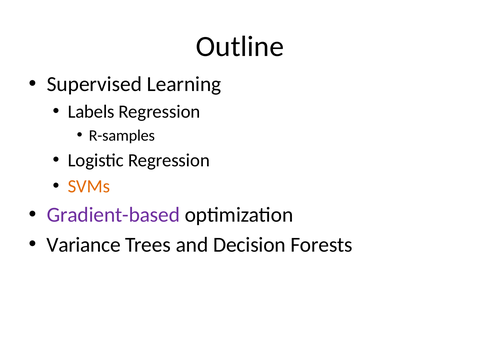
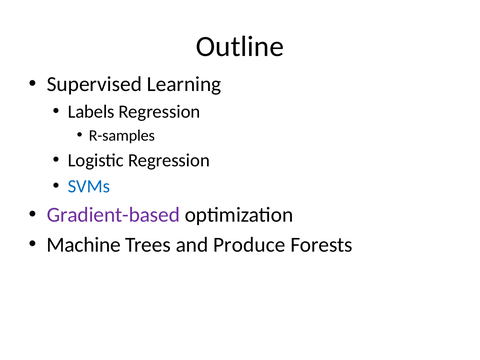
SVMs colour: orange -> blue (89, 186)
Variance: Variance -> Machine (84, 245)
Decision: Decision -> Produce (249, 245)
